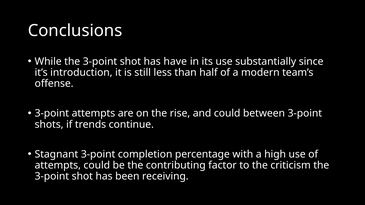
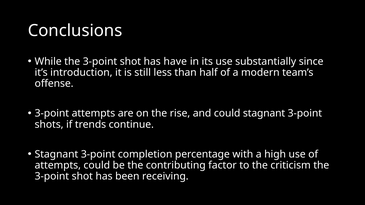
could between: between -> stagnant (264, 114)
